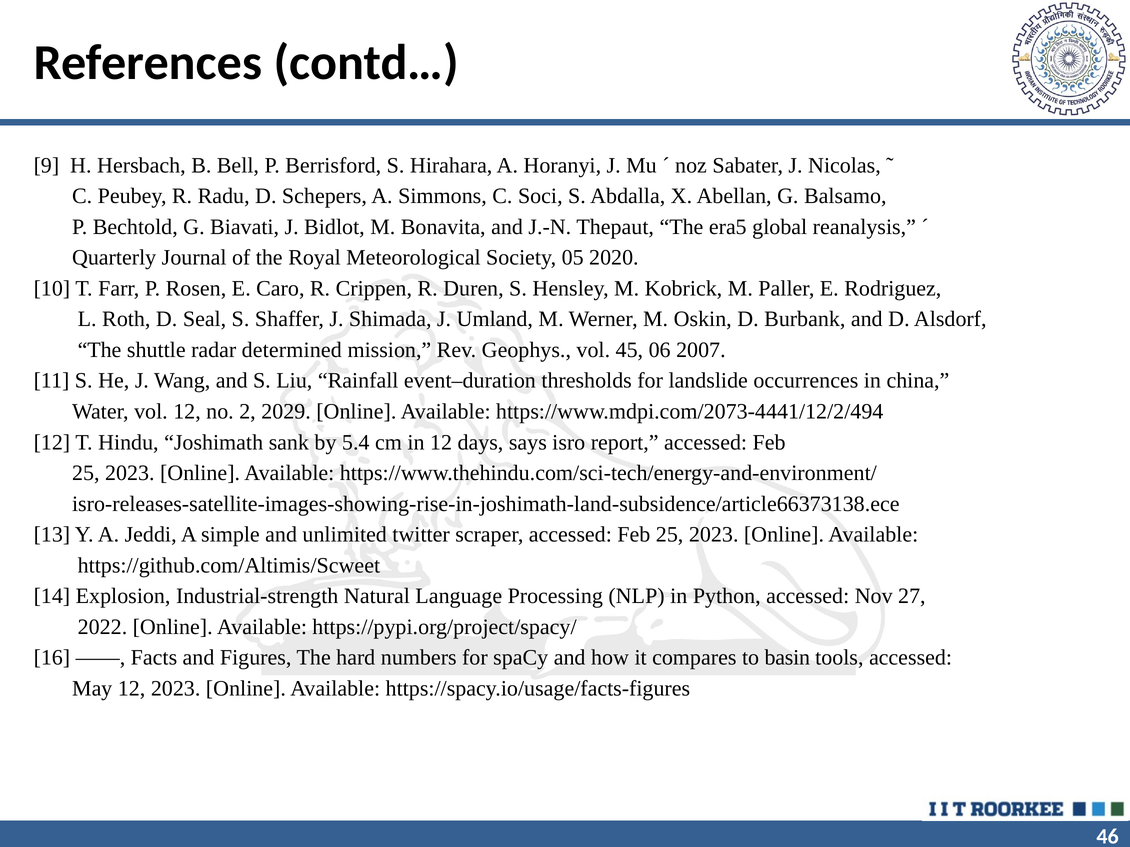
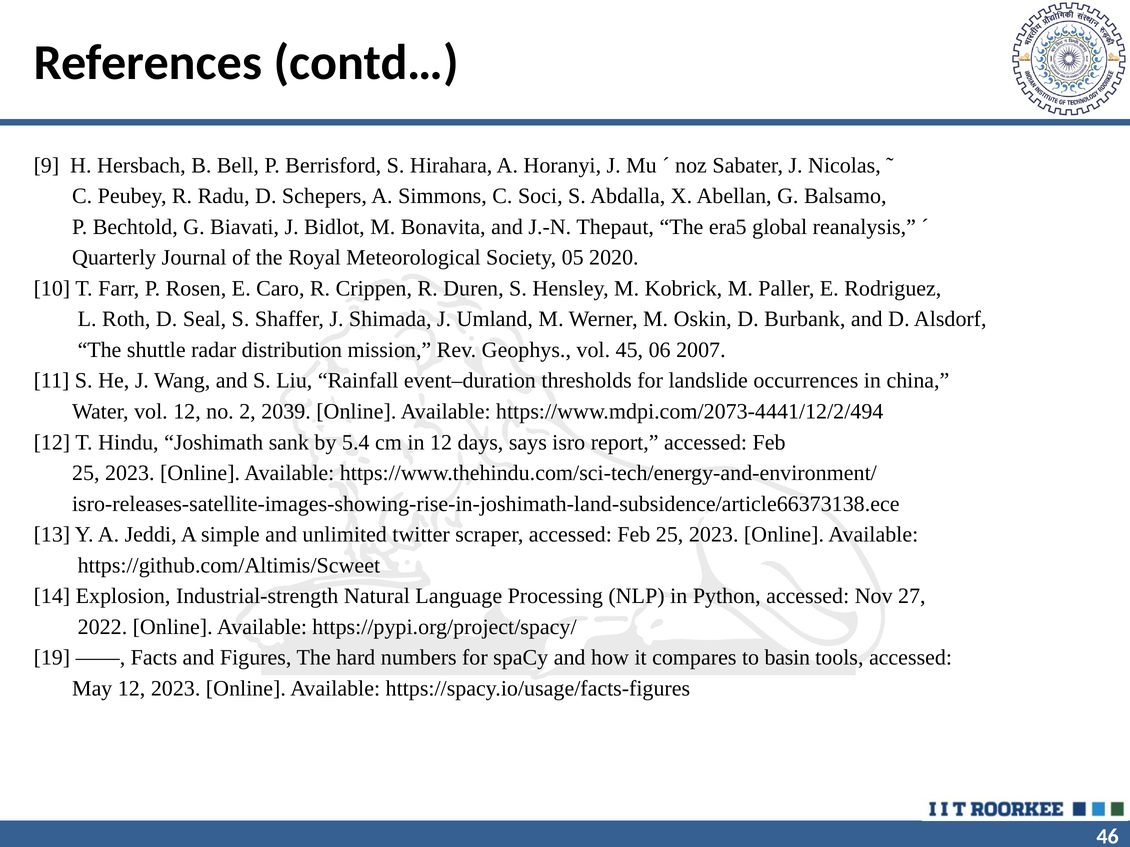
determined: determined -> distribution (292, 350)
2029: 2029 -> 2039 (286, 412)
16: 16 -> 19 (52, 658)
